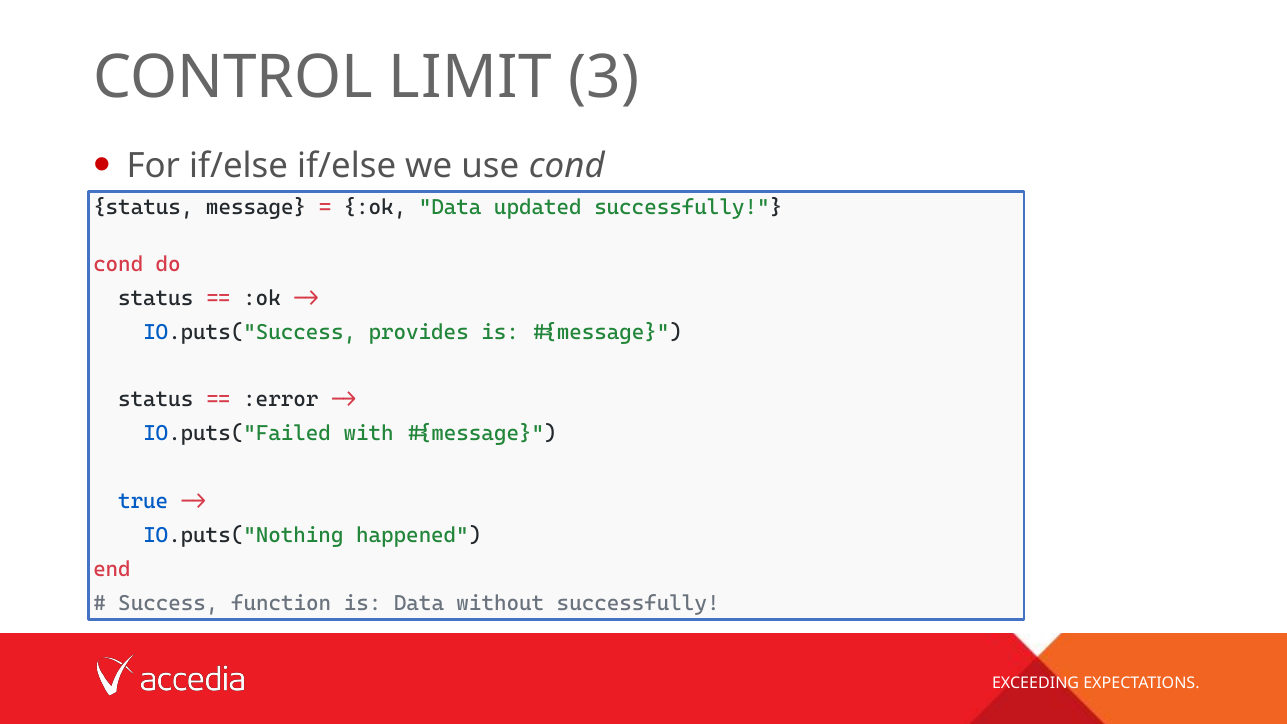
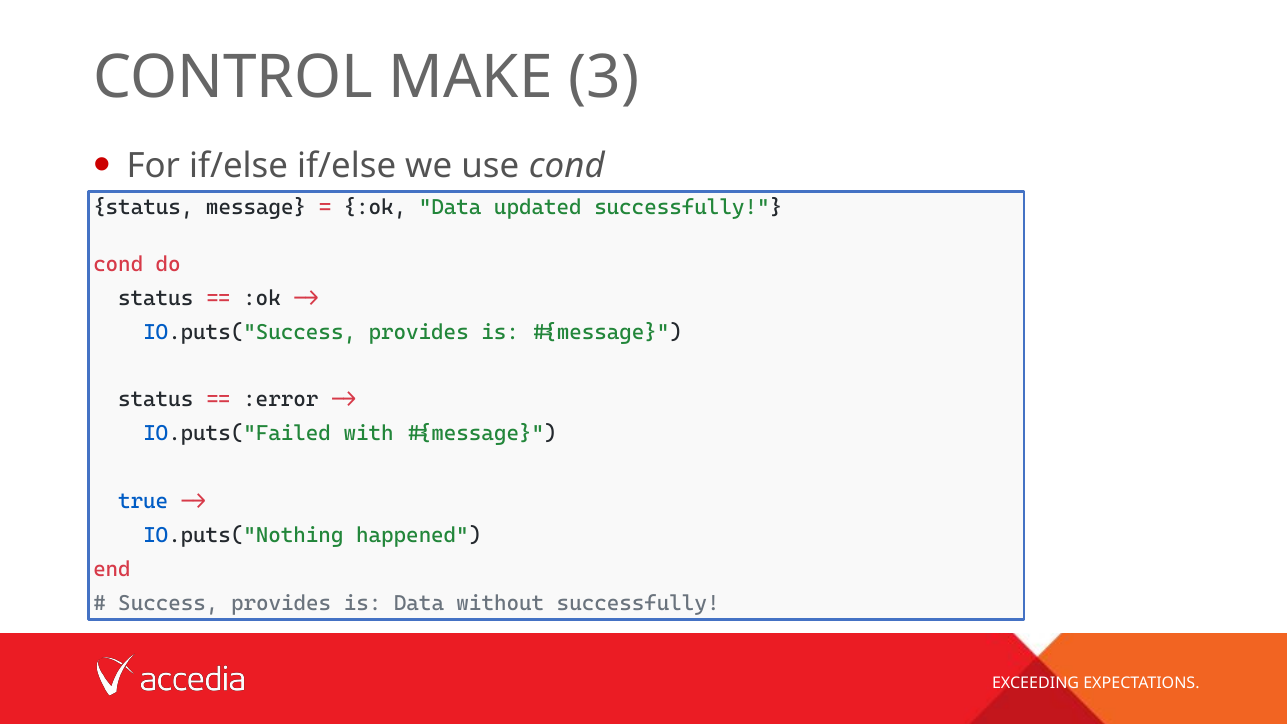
LIMIT: LIMIT -> MAKE (471, 77)
Success function: function -> provides (281, 603)
